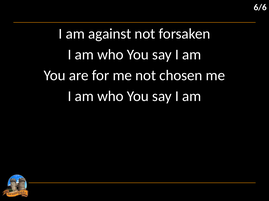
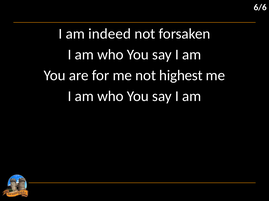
against: against -> indeed (110, 34)
chosen: chosen -> highest (181, 76)
